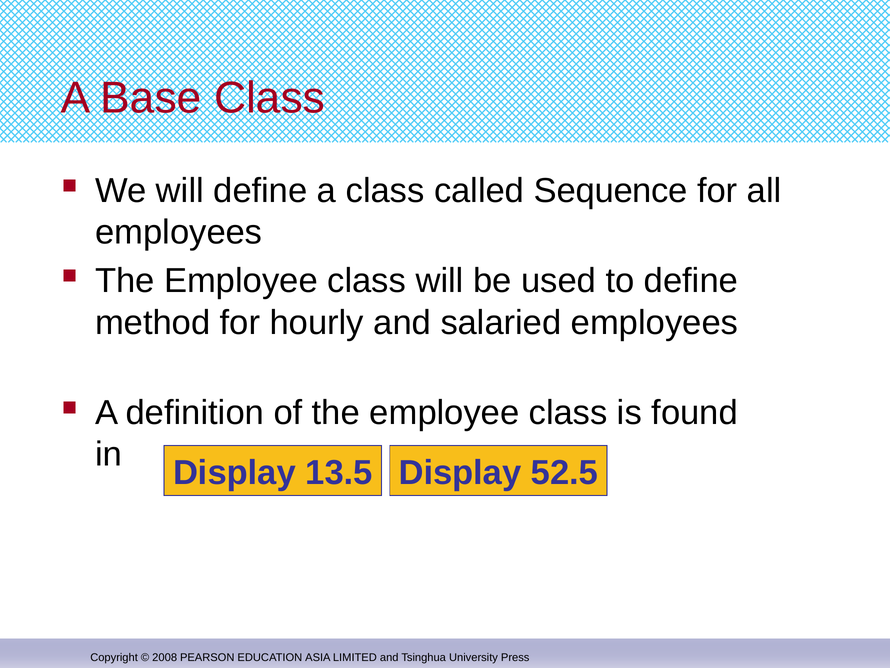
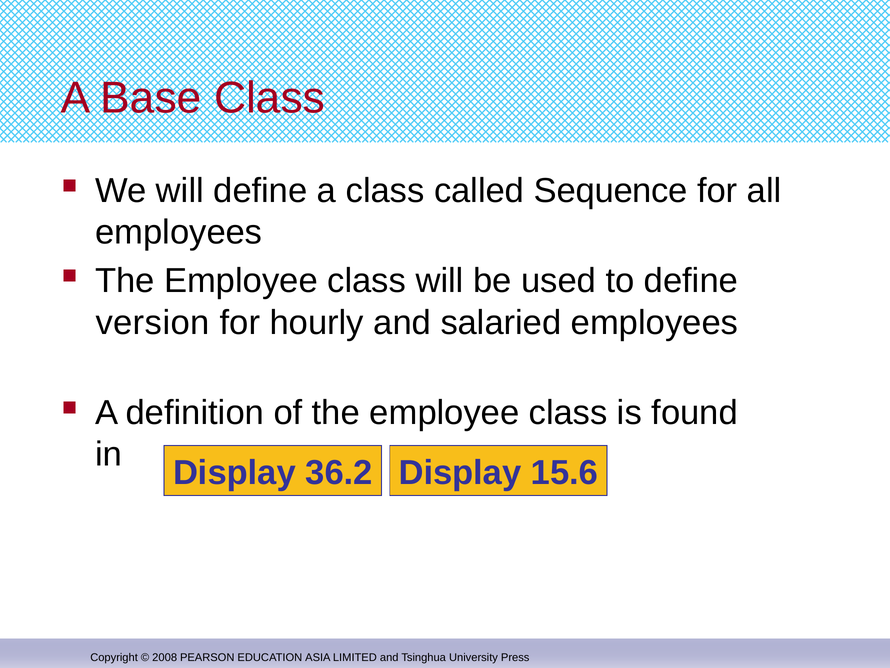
method: method -> version (153, 322)
13.5: 13.5 -> 36.2 (339, 473)
52.5: 52.5 -> 15.6 (565, 473)
